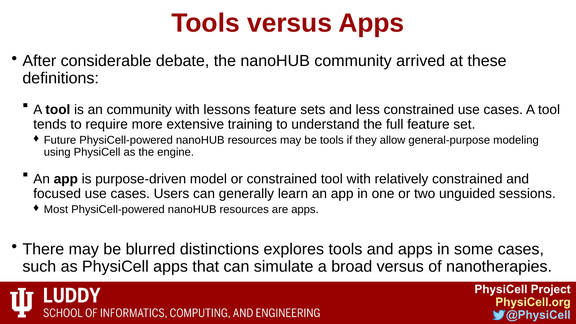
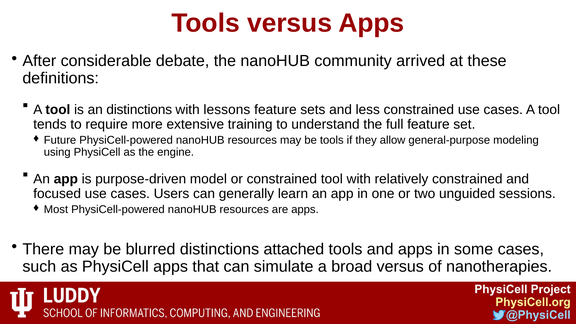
an community: community -> distinctions (139, 110)
explores: explores -> attached (294, 249)
